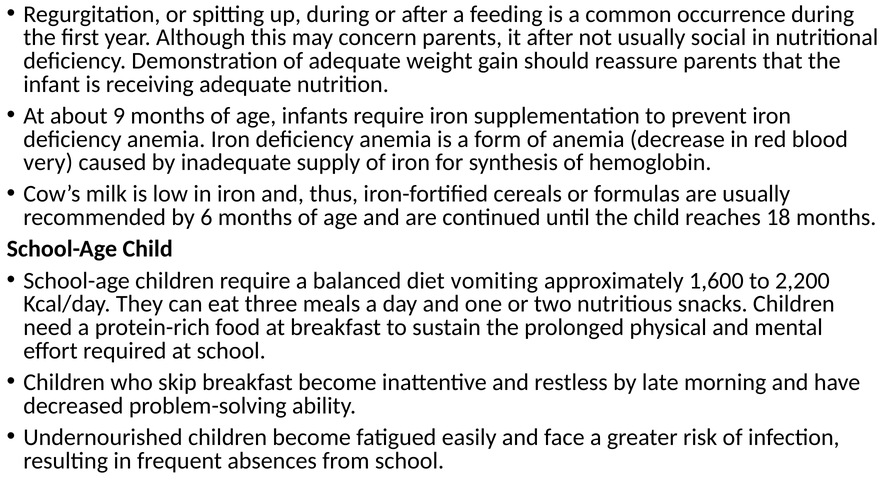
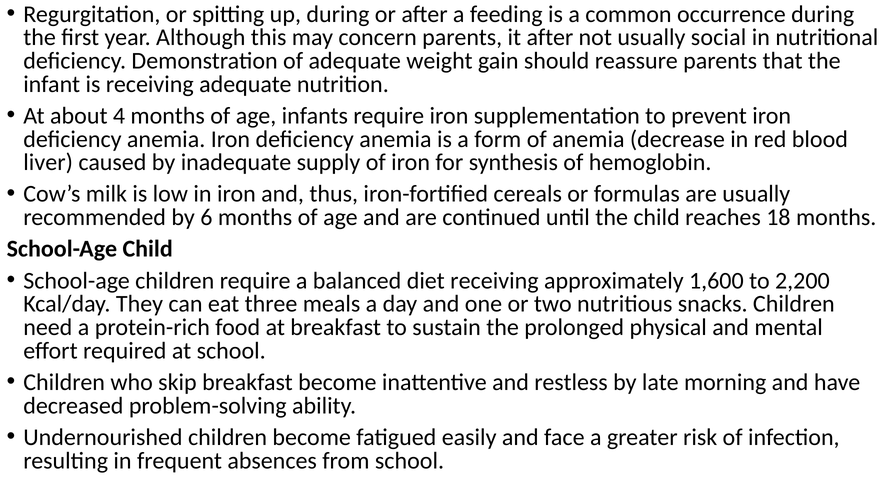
9: 9 -> 4 (119, 116)
very: very -> liver (48, 162)
diet vomiting: vomiting -> receiving (494, 281)
